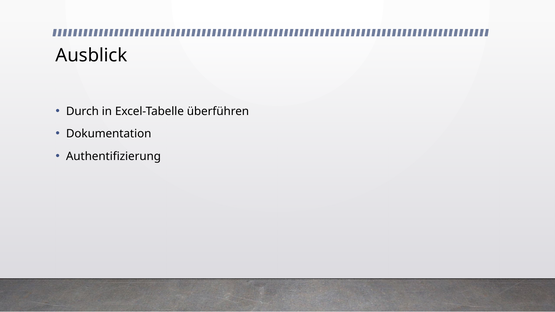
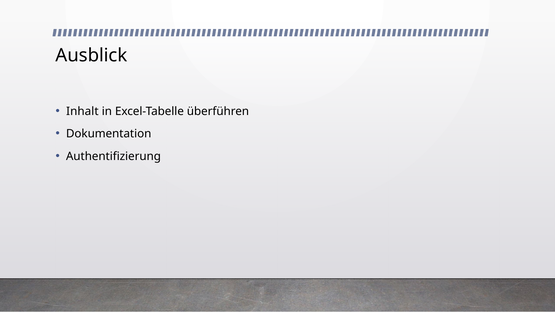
Durch: Durch -> Inhalt (82, 111)
